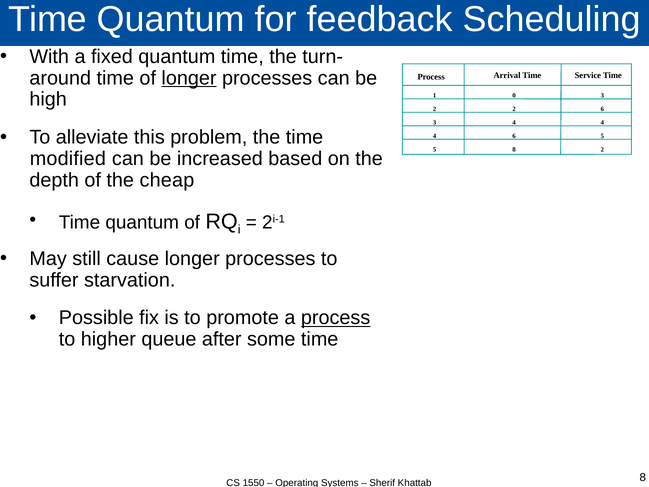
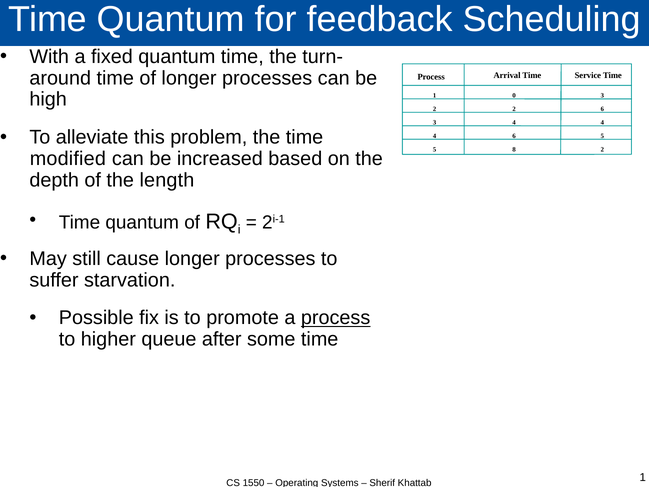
longer underline: present -> none (189, 78)
cheap: cheap -> length (167, 180)
8: 8 -> 1 (643, 477)
